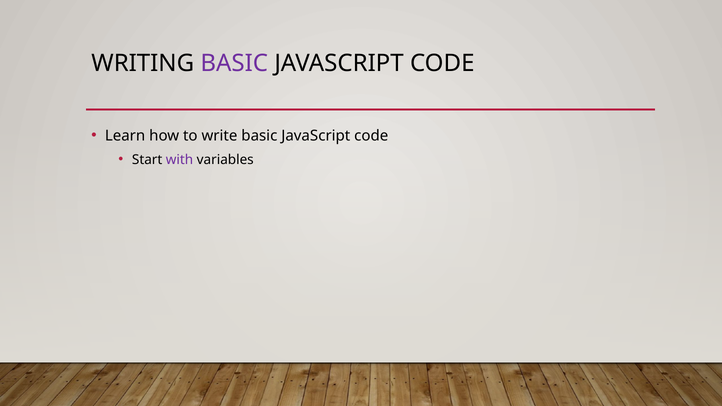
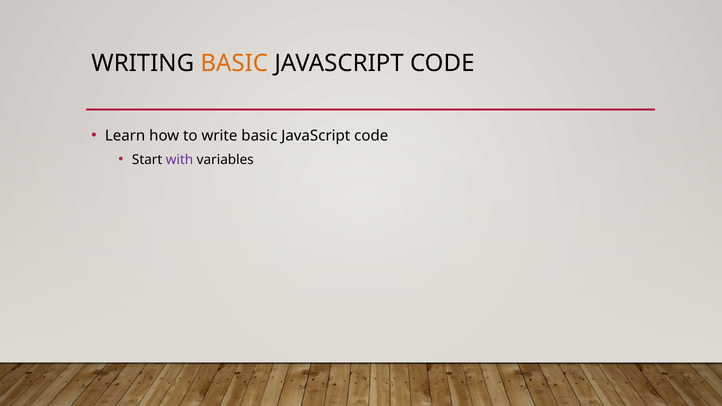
BASIC colour: purple -> orange (234, 63)
